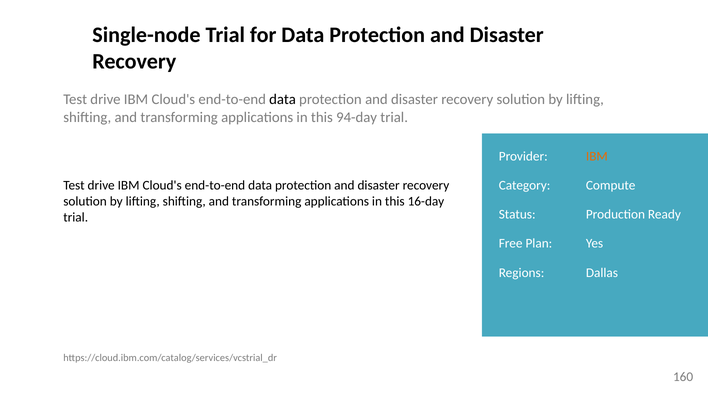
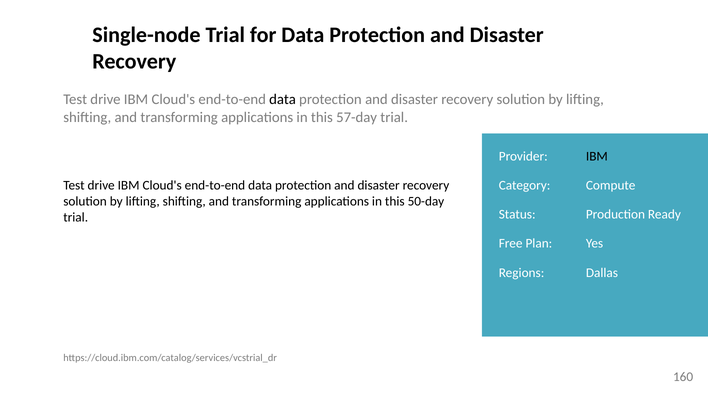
94-day: 94-day -> 57-day (357, 117)
IBM colour: orange -> black (597, 157)
16-day: 16-day -> 50-day (426, 202)
